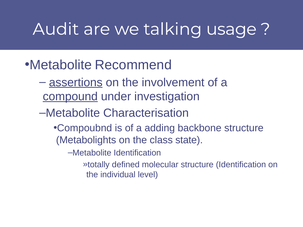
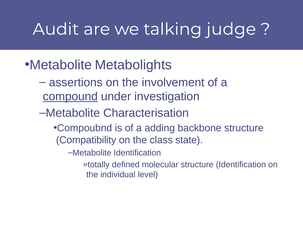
usage: usage -> judge (231, 29)
Recommend: Recommend -> Metabolights (133, 65)
assertions underline: present -> none (76, 82)
Metabolights: Metabolights -> Compatibility (86, 140)
